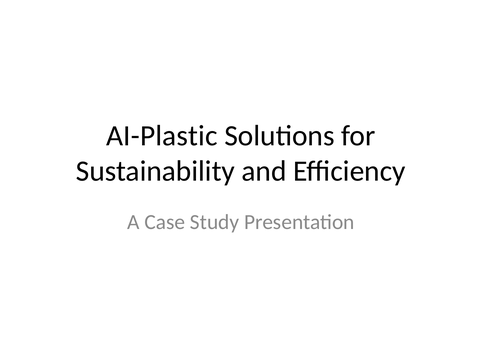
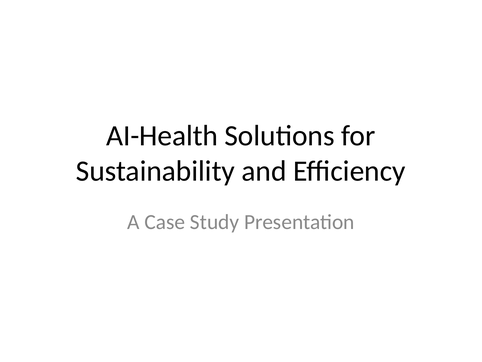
AI-Plastic: AI-Plastic -> AI-Health (162, 135)
